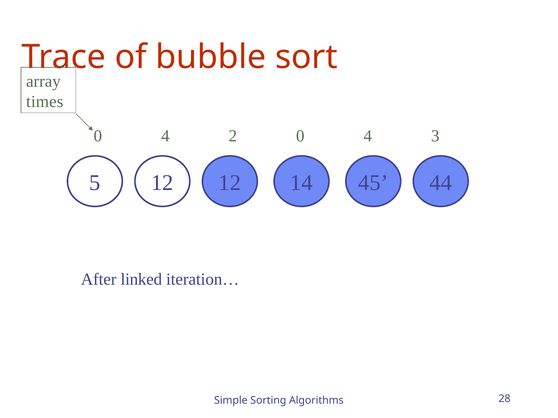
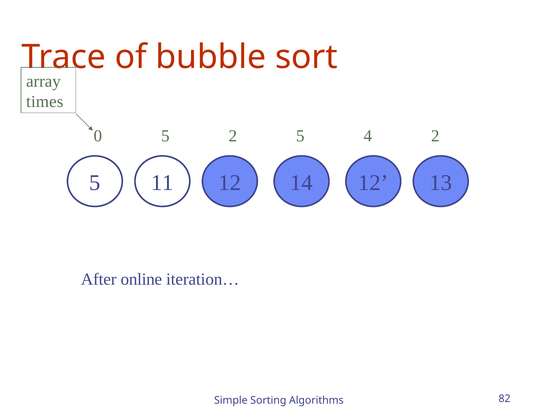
4: 4 -> 5 (165, 136)
2 0: 0 -> 5 (300, 136)
4 3: 3 -> 2 (435, 136)
5 12: 12 -> 11 (162, 183)
14 45: 45 -> 12 (373, 183)
44: 44 -> 13 (441, 183)
linked: linked -> online (141, 280)
28: 28 -> 82 (505, 399)
